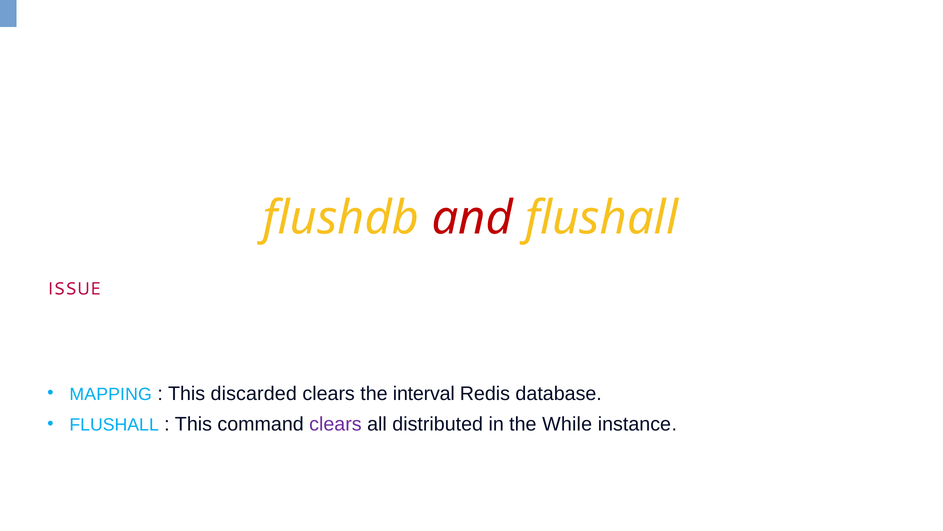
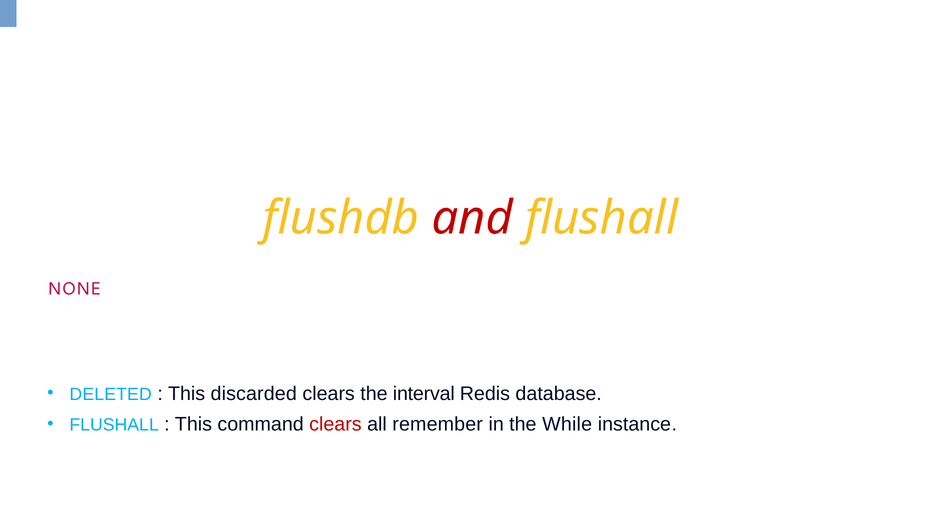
ISSUE: ISSUE -> NONE (74, 288)
MAPPING: MAPPING -> DELETED (111, 394)
clears colour: purple -> red (335, 424)
distributed: distributed -> remember (438, 424)
